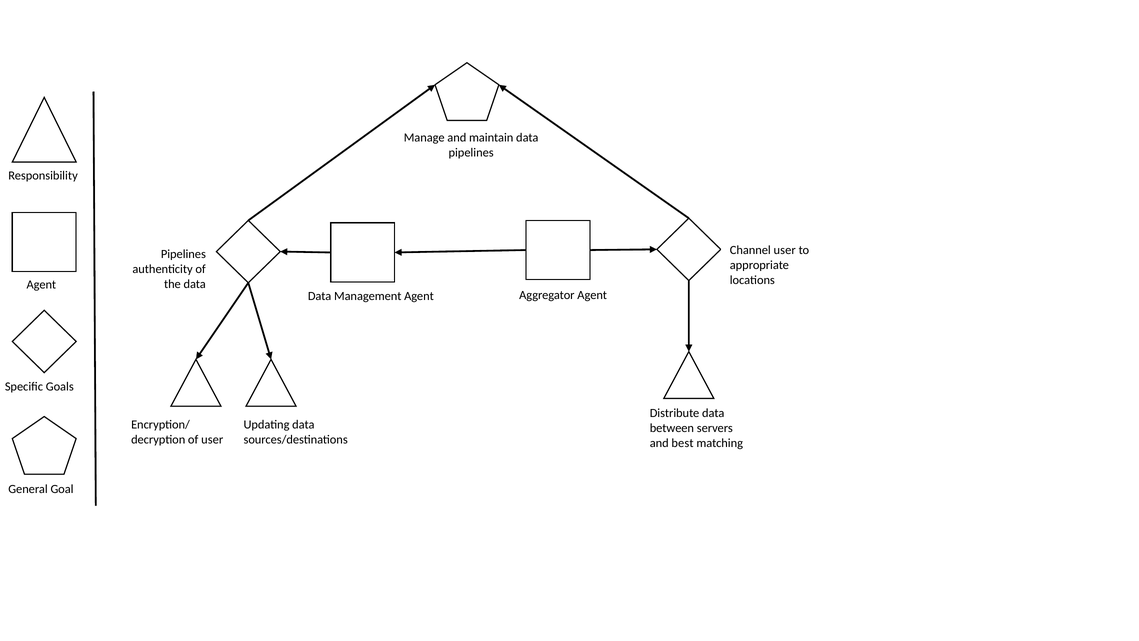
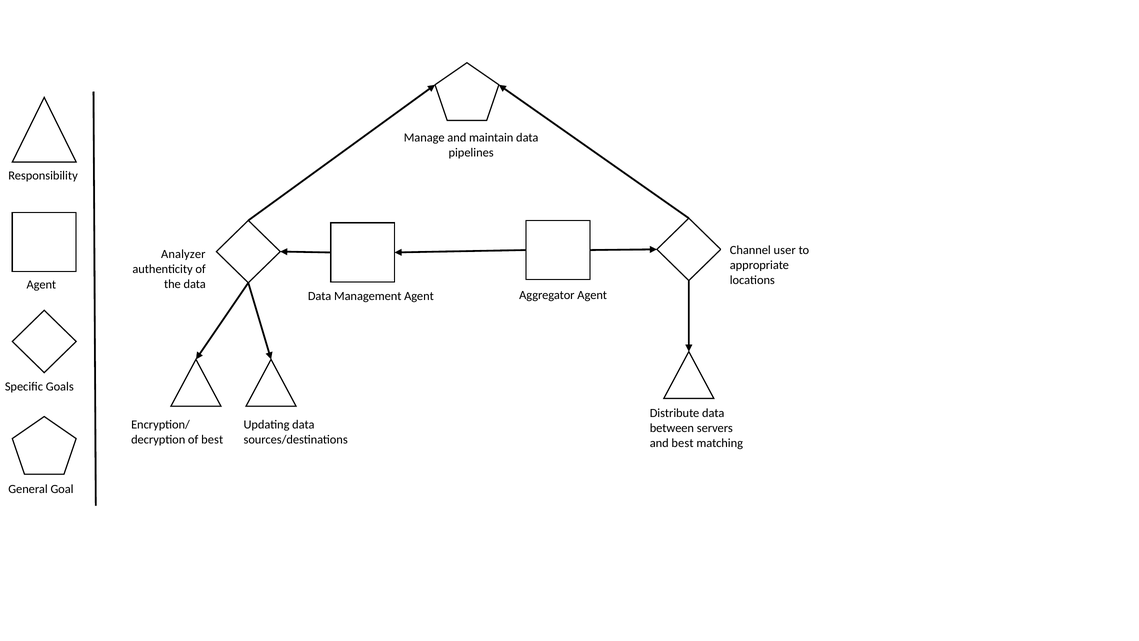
Pipelines: Pipelines -> Analyzer (183, 254)
of user: user -> best (212, 440)
